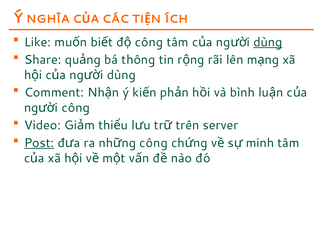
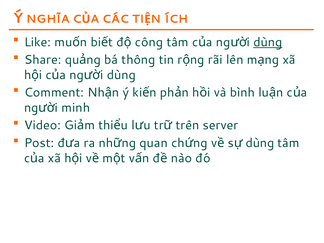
công: công -> minh (76, 108)
Post underline: present -> none (39, 143)
công: công -> quan (154, 143)
minh: minh -> dùng (260, 143)
